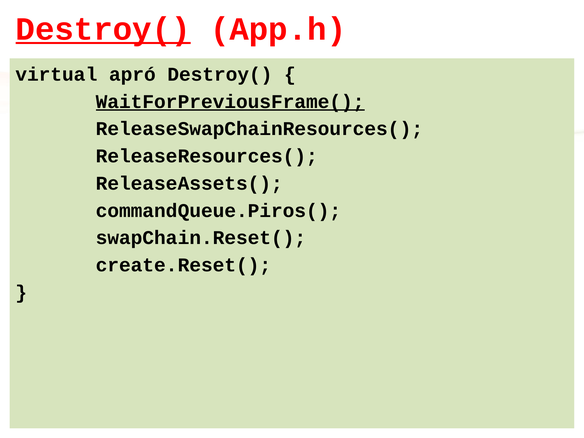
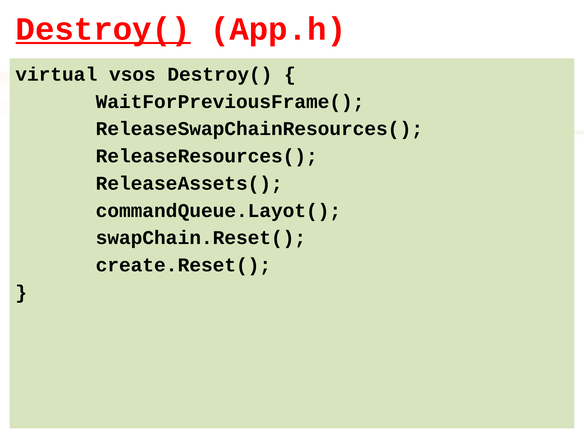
apró: apró -> vsos (132, 74)
WaitForPreviousFrame( underline: present -> none (230, 102)
commandQueue.Piros(: commandQueue.Piros( -> commandQueue.Layot( (219, 211)
